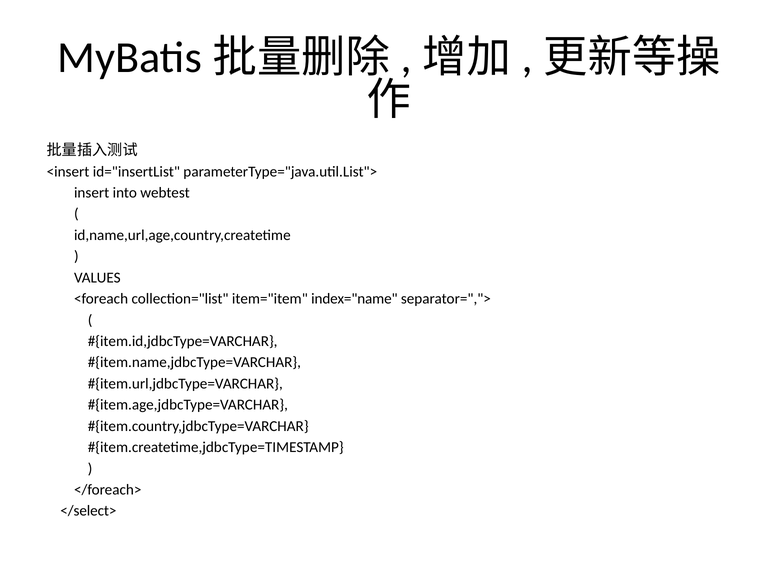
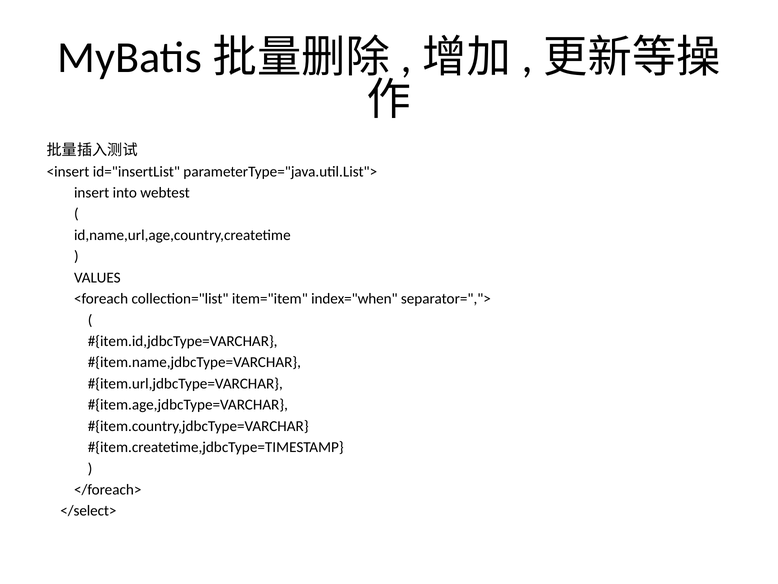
index="name: index="name -> index="when (354, 299)
